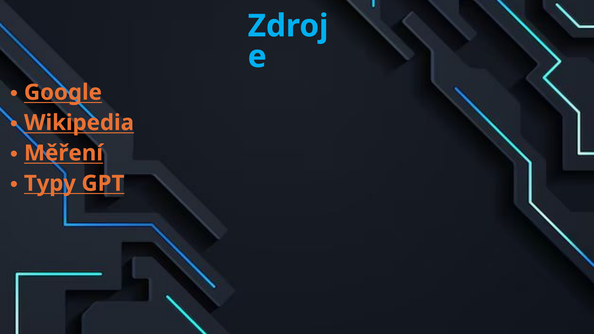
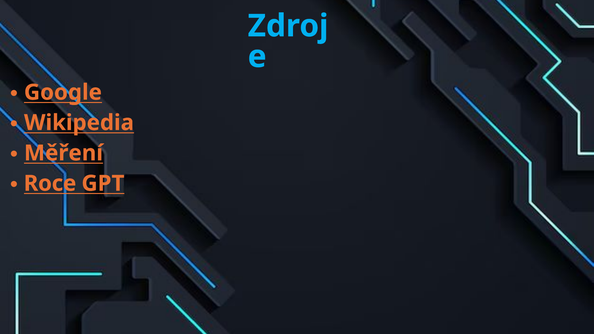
Typy: Typy -> Roce (50, 183)
